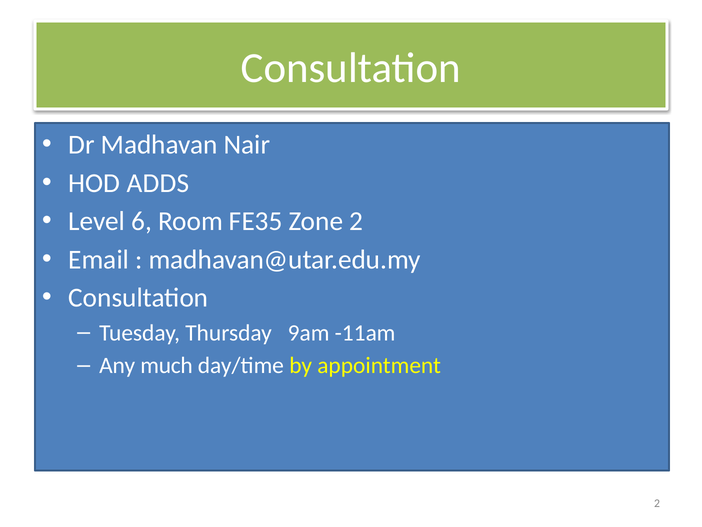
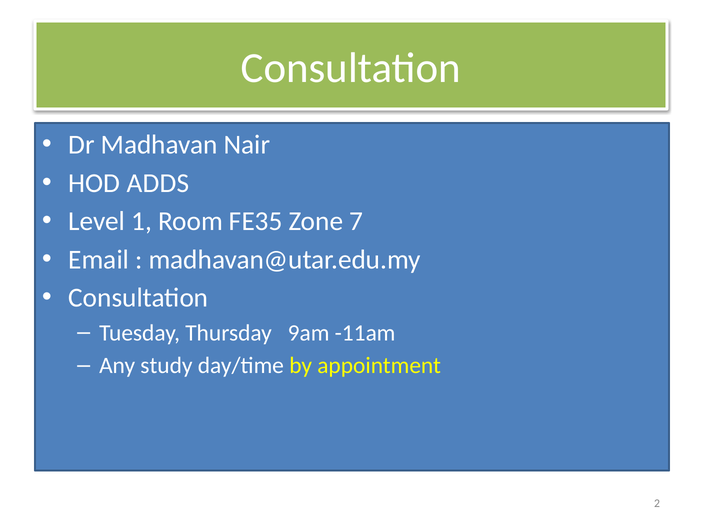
6: 6 -> 1 (142, 221)
Zone 2: 2 -> 7 (356, 221)
much: much -> study (166, 365)
